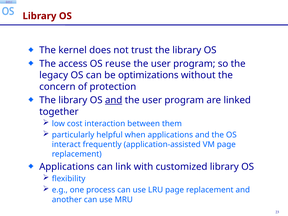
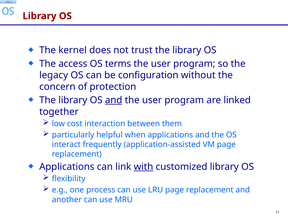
reuse: reuse -> terms (118, 64)
optimizations: optimizations -> configuration (148, 75)
with underline: none -> present (143, 167)
